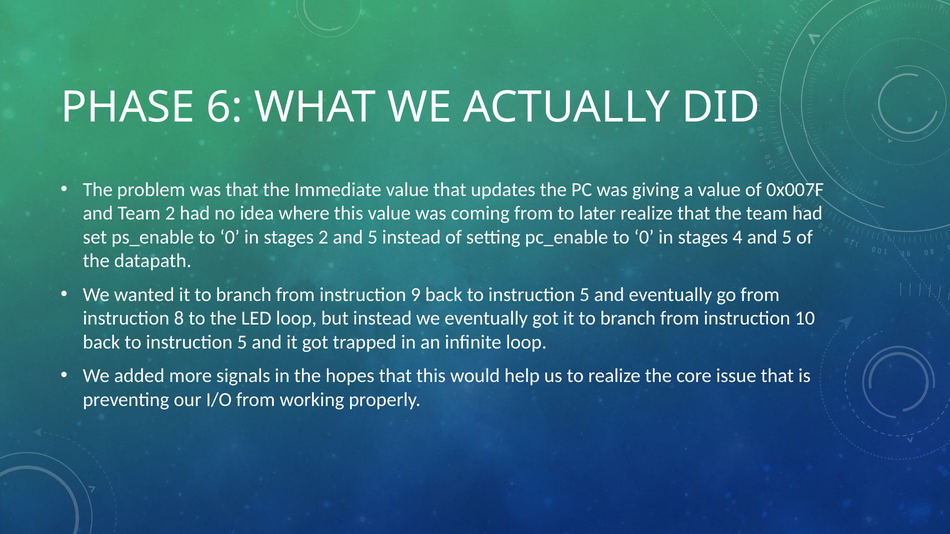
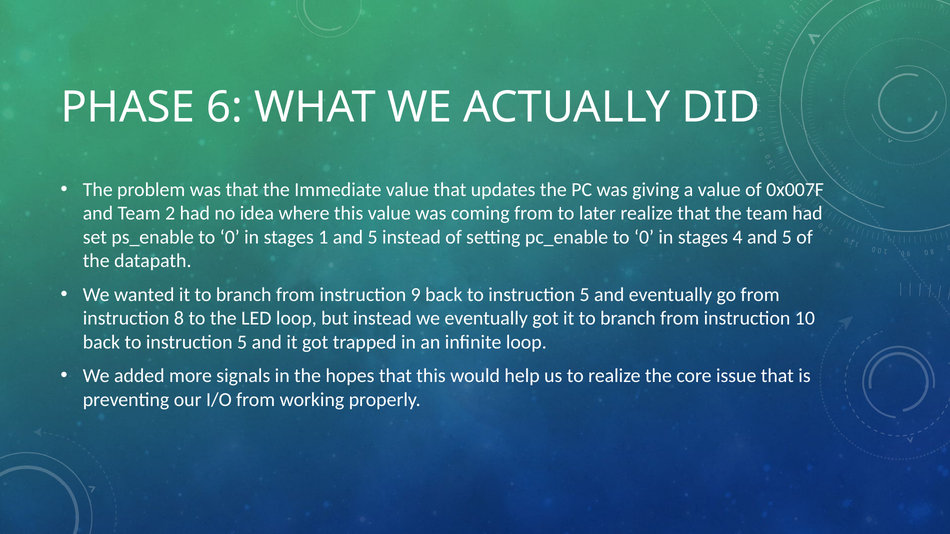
stages 2: 2 -> 1 (323, 237)
